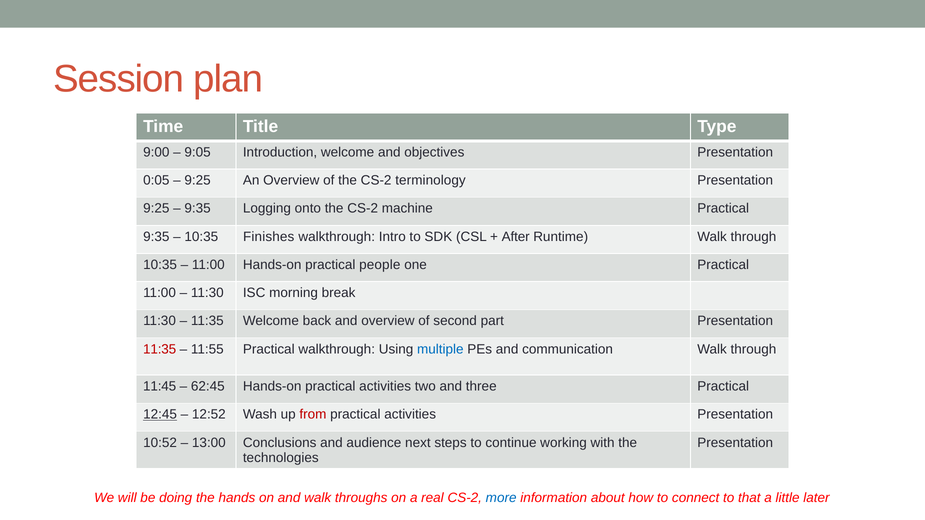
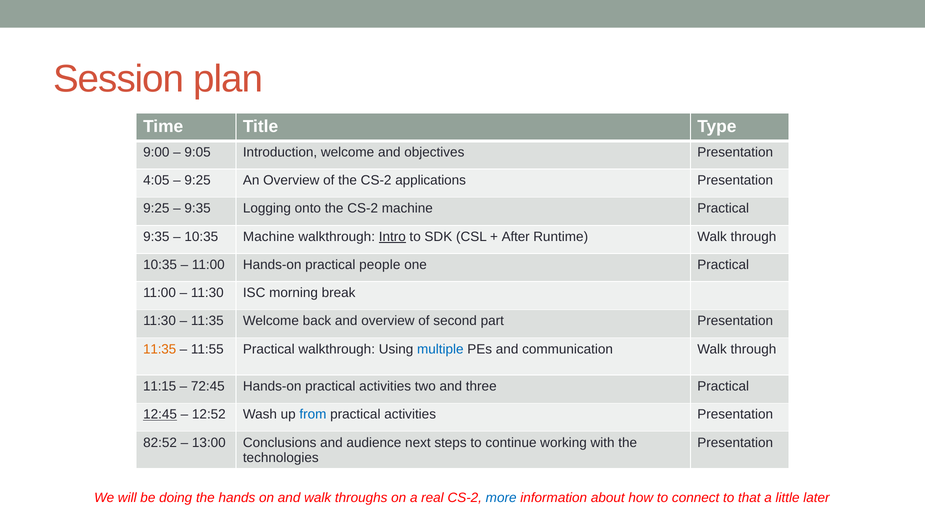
0:05: 0:05 -> 4:05 (156, 181)
terminology: terminology -> applications (431, 181)
10:35 Finishes: Finishes -> Machine (269, 237)
Intro underline: none -> present (392, 237)
11:35 colour: red -> orange (160, 349)
11:45: 11:45 -> 11:15 (160, 387)
62:45: 62:45 -> 72:45 (208, 387)
from colour: red -> blue (313, 415)
10:52: 10:52 -> 82:52 (160, 443)
